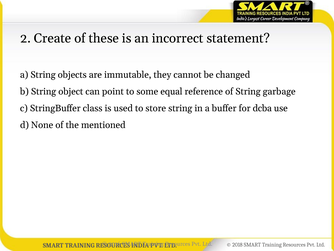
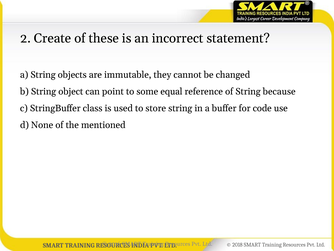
garbage: garbage -> because (279, 91)
dcba: dcba -> code (262, 108)
